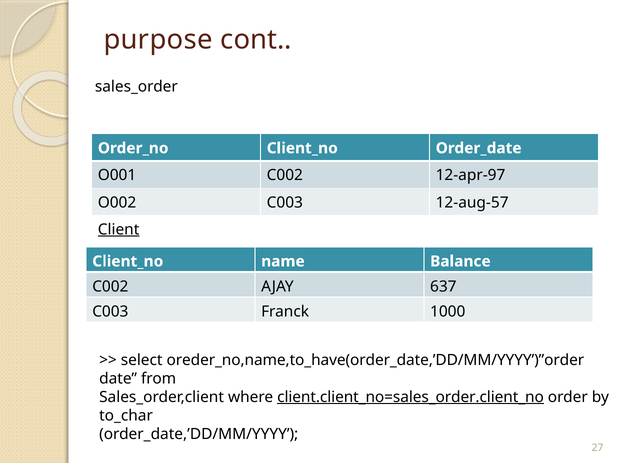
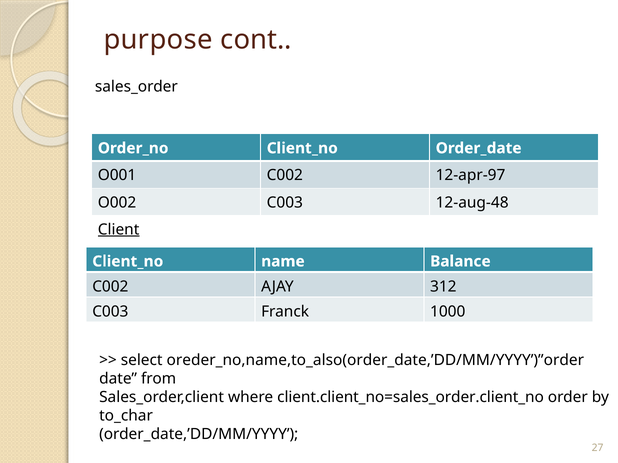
12-aug-57: 12-aug-57 -> 12-aug-48 (472, 203)
637: 637 -> 312 (443, 287)
oreder_no,name,to_have(order_date,’DD/MM/YYYY’)”order: oreder_no,name,to_have(order_date,’DD/MM/YYYY’)”order -> oreder_no,name,to_also(order_date,’DD/MM/YYYY’)”order (375, 360)
client.client_no=sales_order.client_no underline: present -> none (411, 397)
